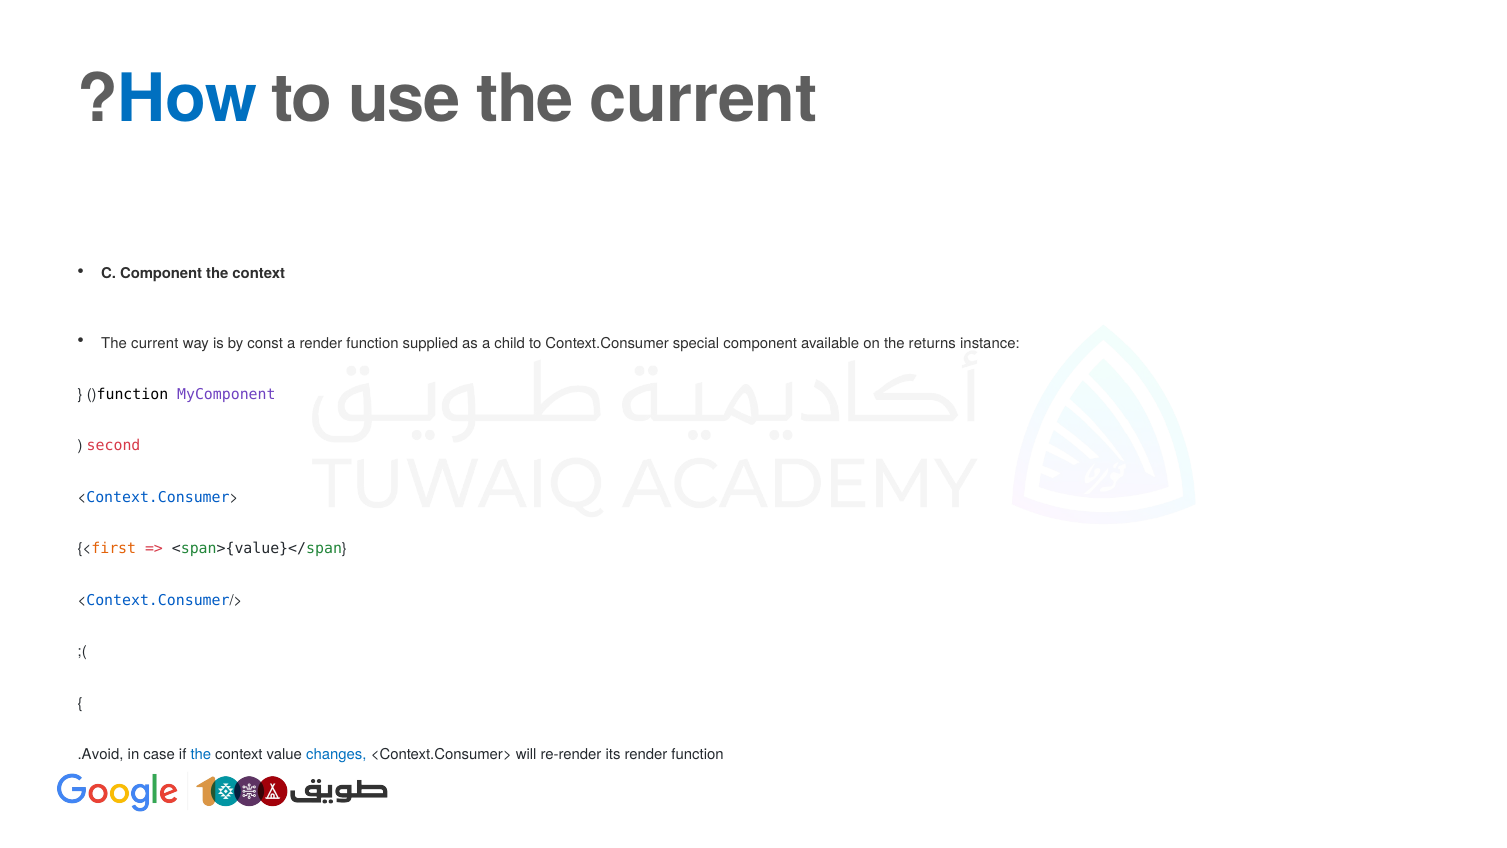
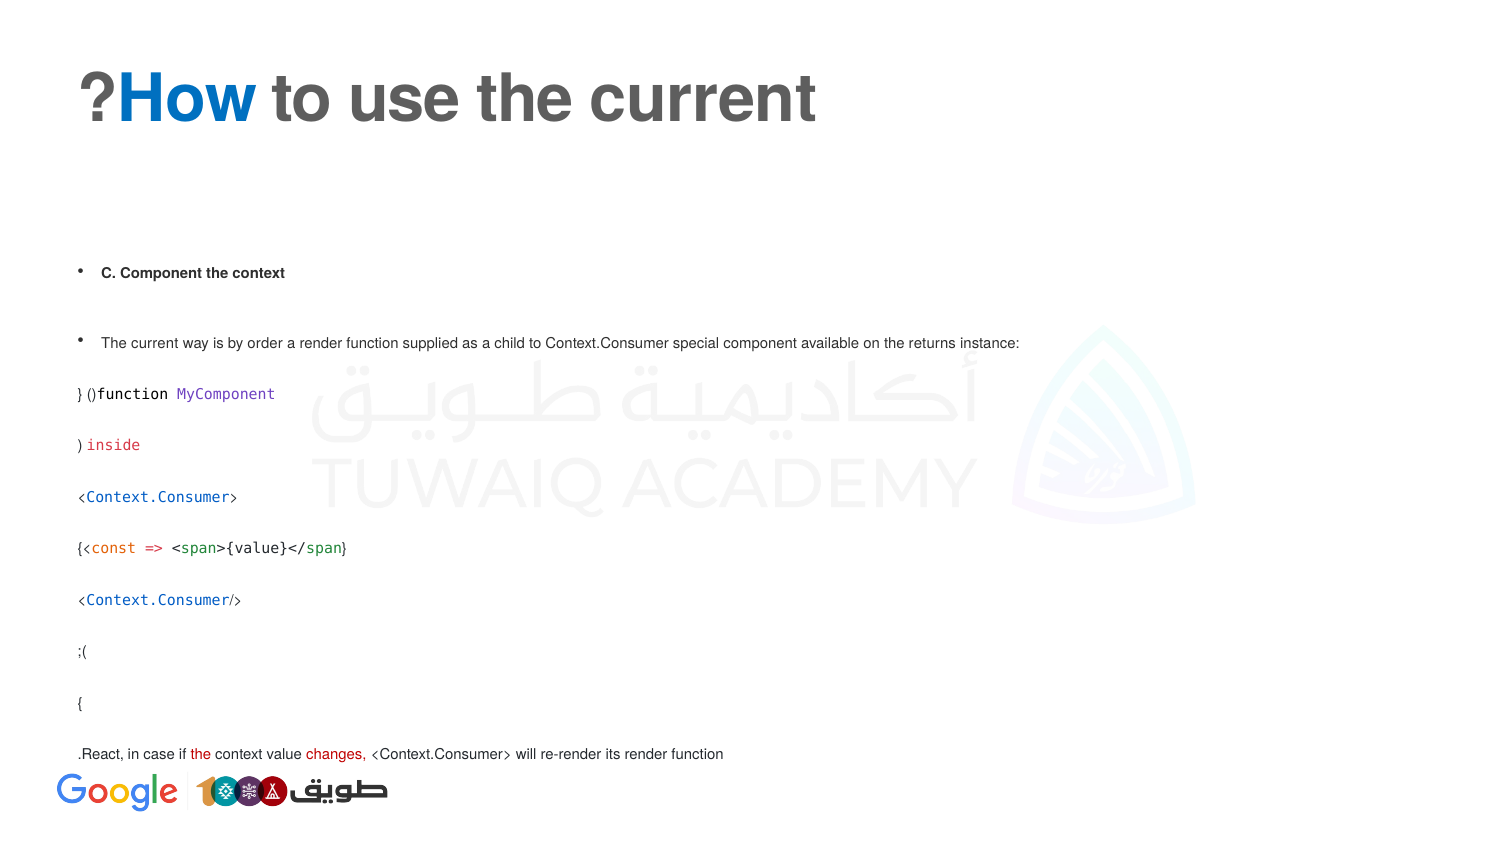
const: const -> order (265, 343)
second: second -> inside (114, 446)
first: first -> const (114, 549)
Avoid: Avoid -> React (103, 755)
the colour: blue -> red (201, 755)
changes colour: blue -> red (336, 755)
